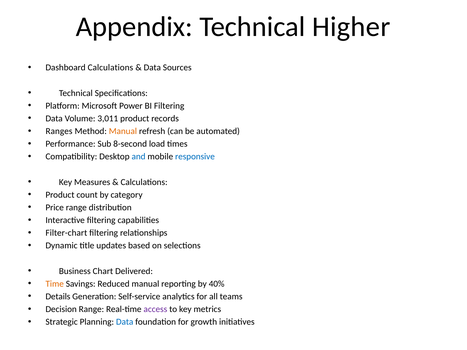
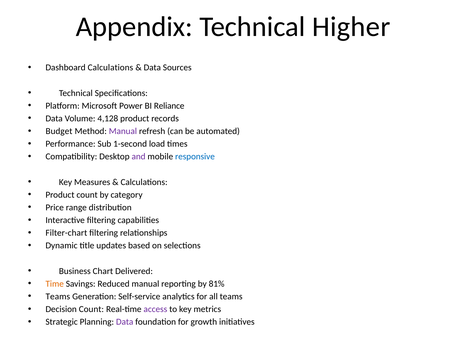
BI Filtering: Filtering -> Reliance (169, 106)
3,011: 3,011 -> 4,128 (108, 119)
Ranges: Ranges -> Budget (59, 131)
Manual colour: orange -> purple (123, 131)
8-second: 8-second -> 1-second (130, 144)
and colour: blue -> purple (139, 157)
40%: 40% -> 81% (217, 284)
Details: Details -> Teams (58, 297)
Decision Range: Range -> Count (91, 309)
Data colour: blue -> purple (125, 322)
